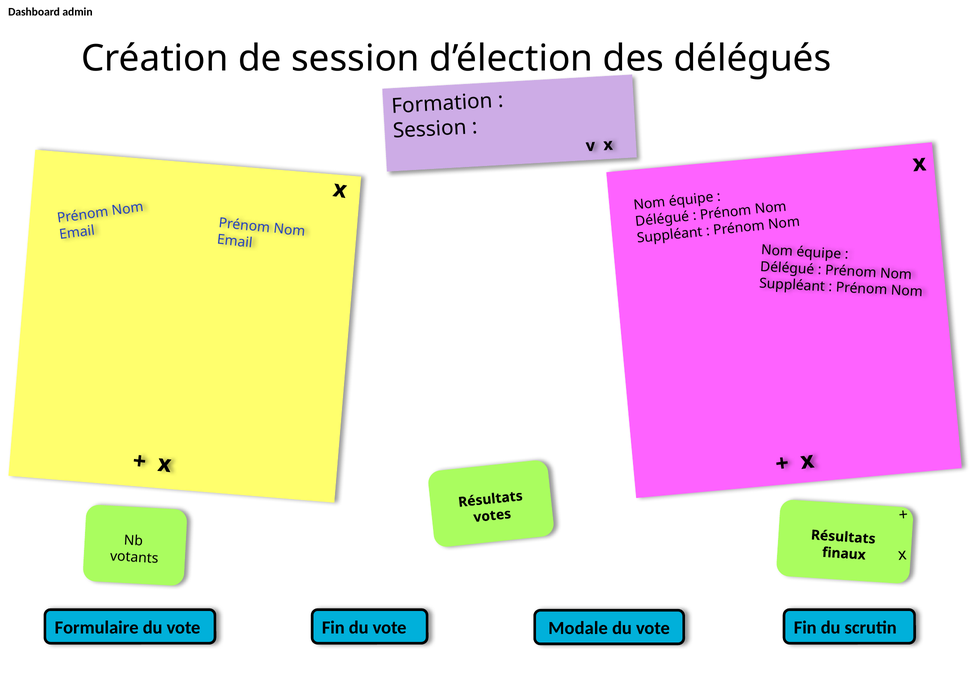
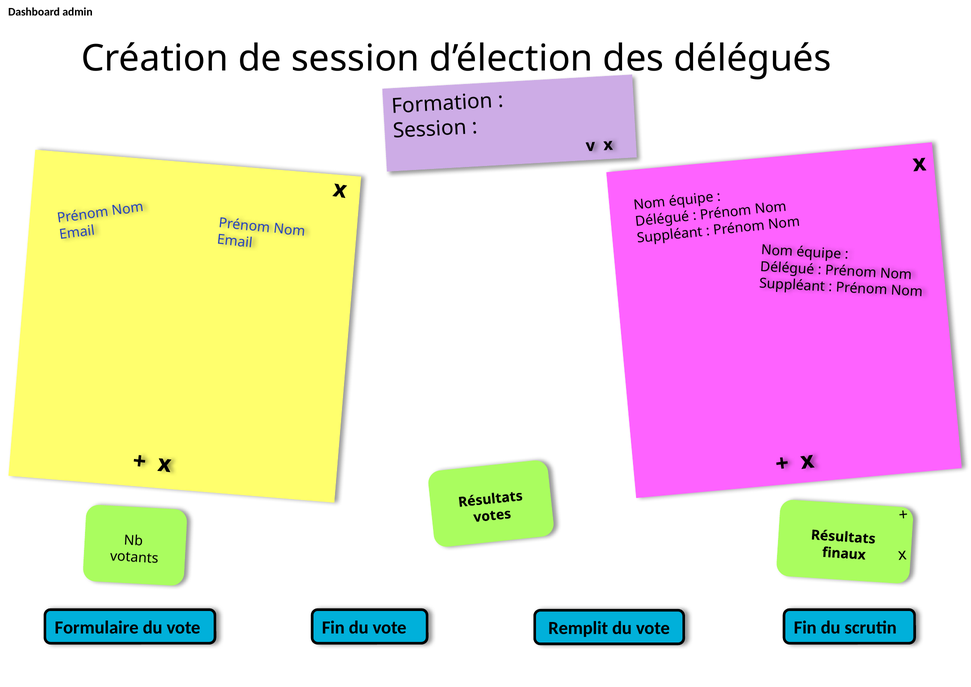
Modale: Modale -> Remplit (578, 628)
